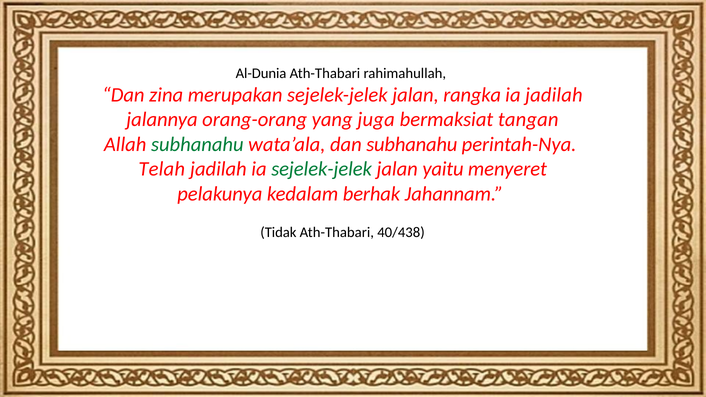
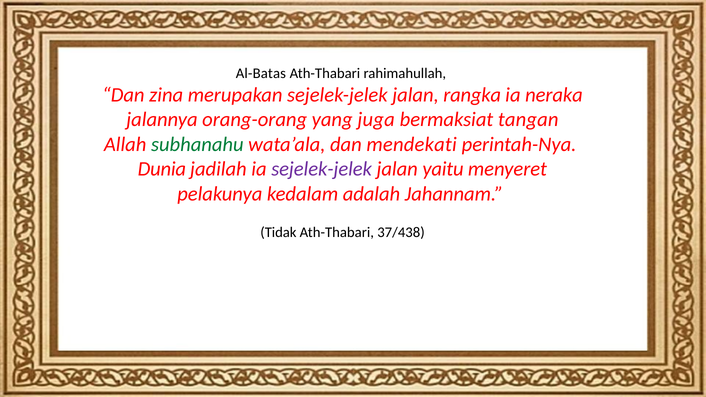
Al-Dunia: Al-Dunia -> Al-Batas (261, 73)
ia jadilah: jadilah -> neraka (554, 95)
dan subhanahu: subhanahu -> mendekati (412, 144)
Telah: Telah -> Dunia (162, 169)
sejelek-jelek colour: green -> purple (322, 169)
berhak: berhak -> adalah (371, 194)
40/438: 40/438 -> 37/438 (401, 232)
